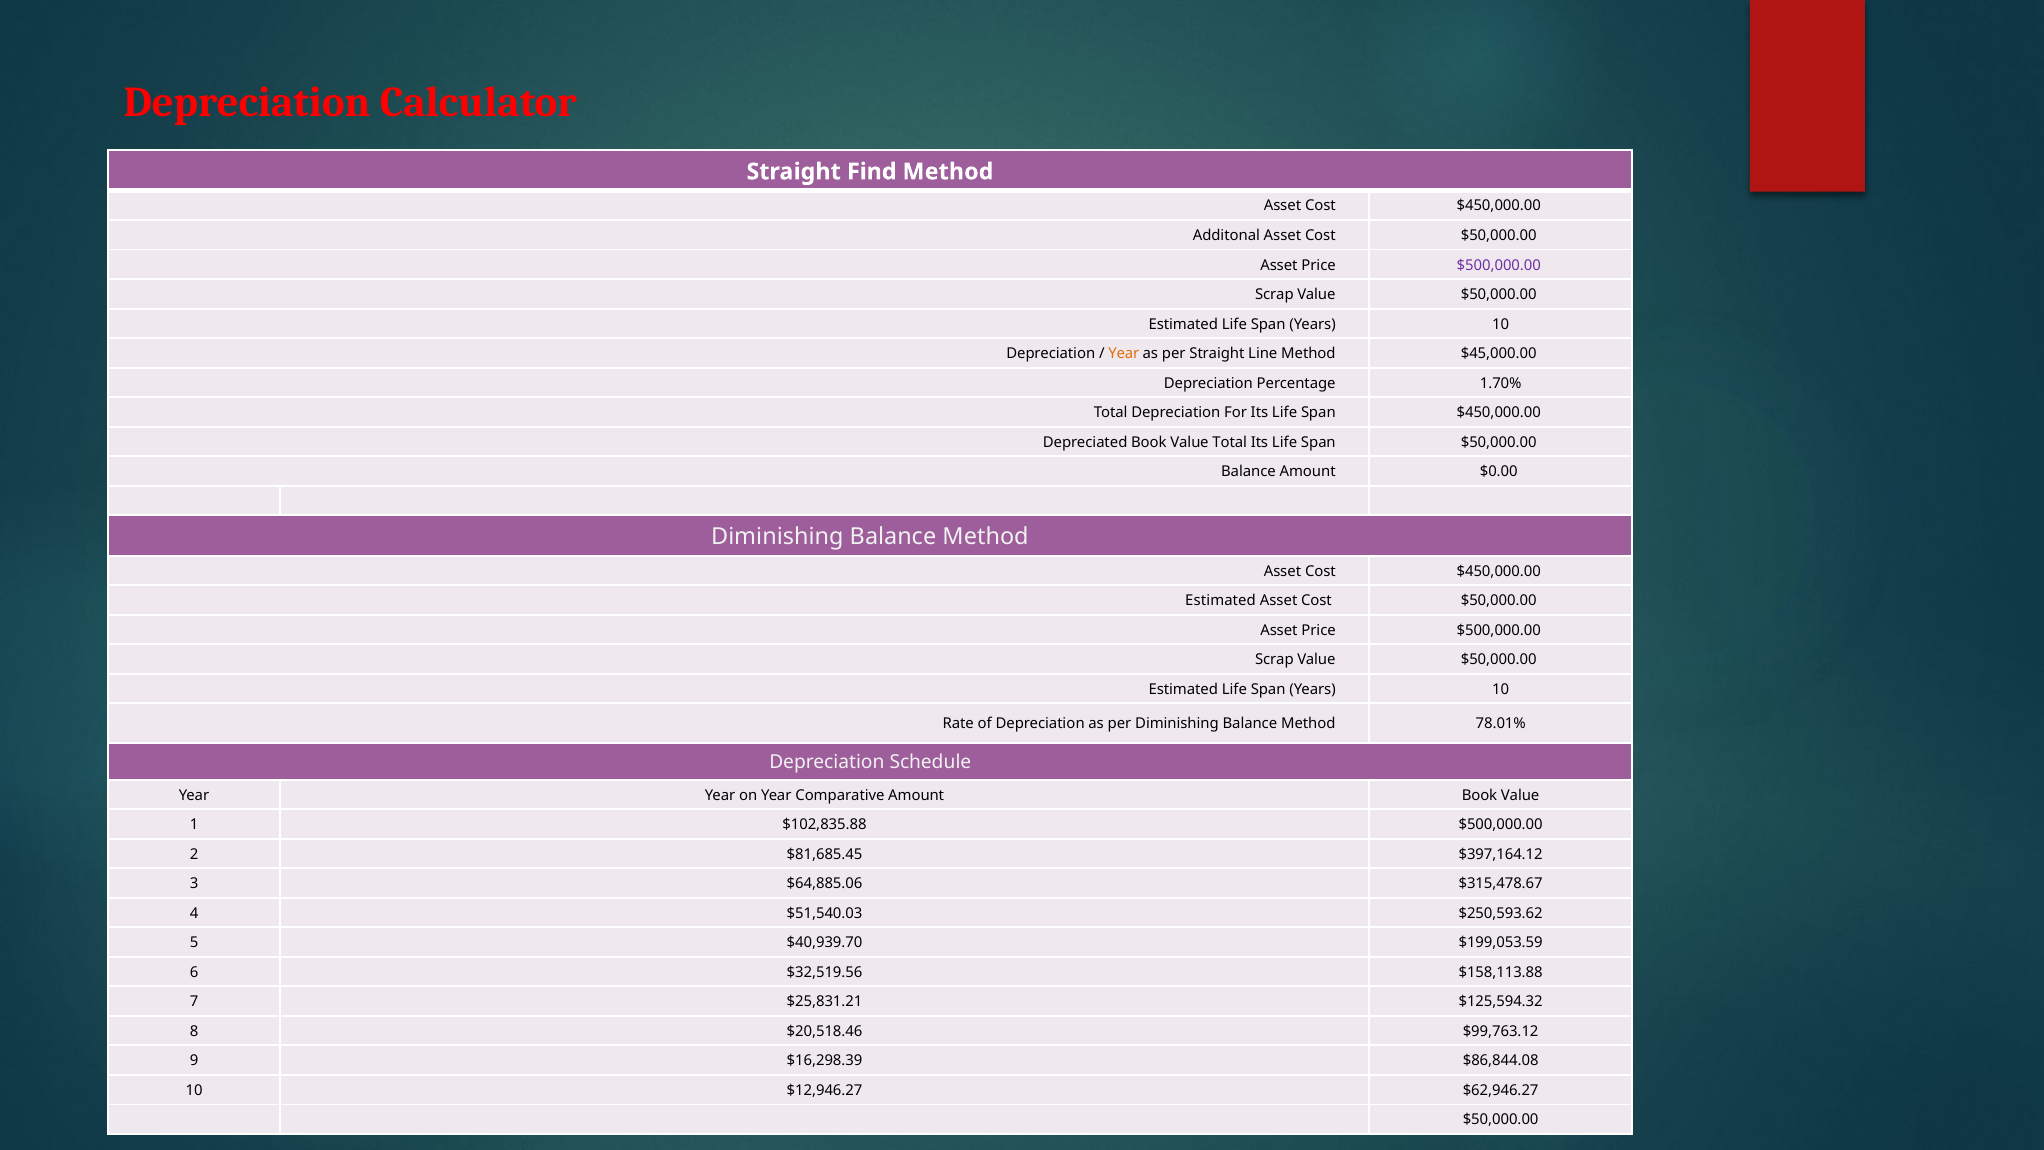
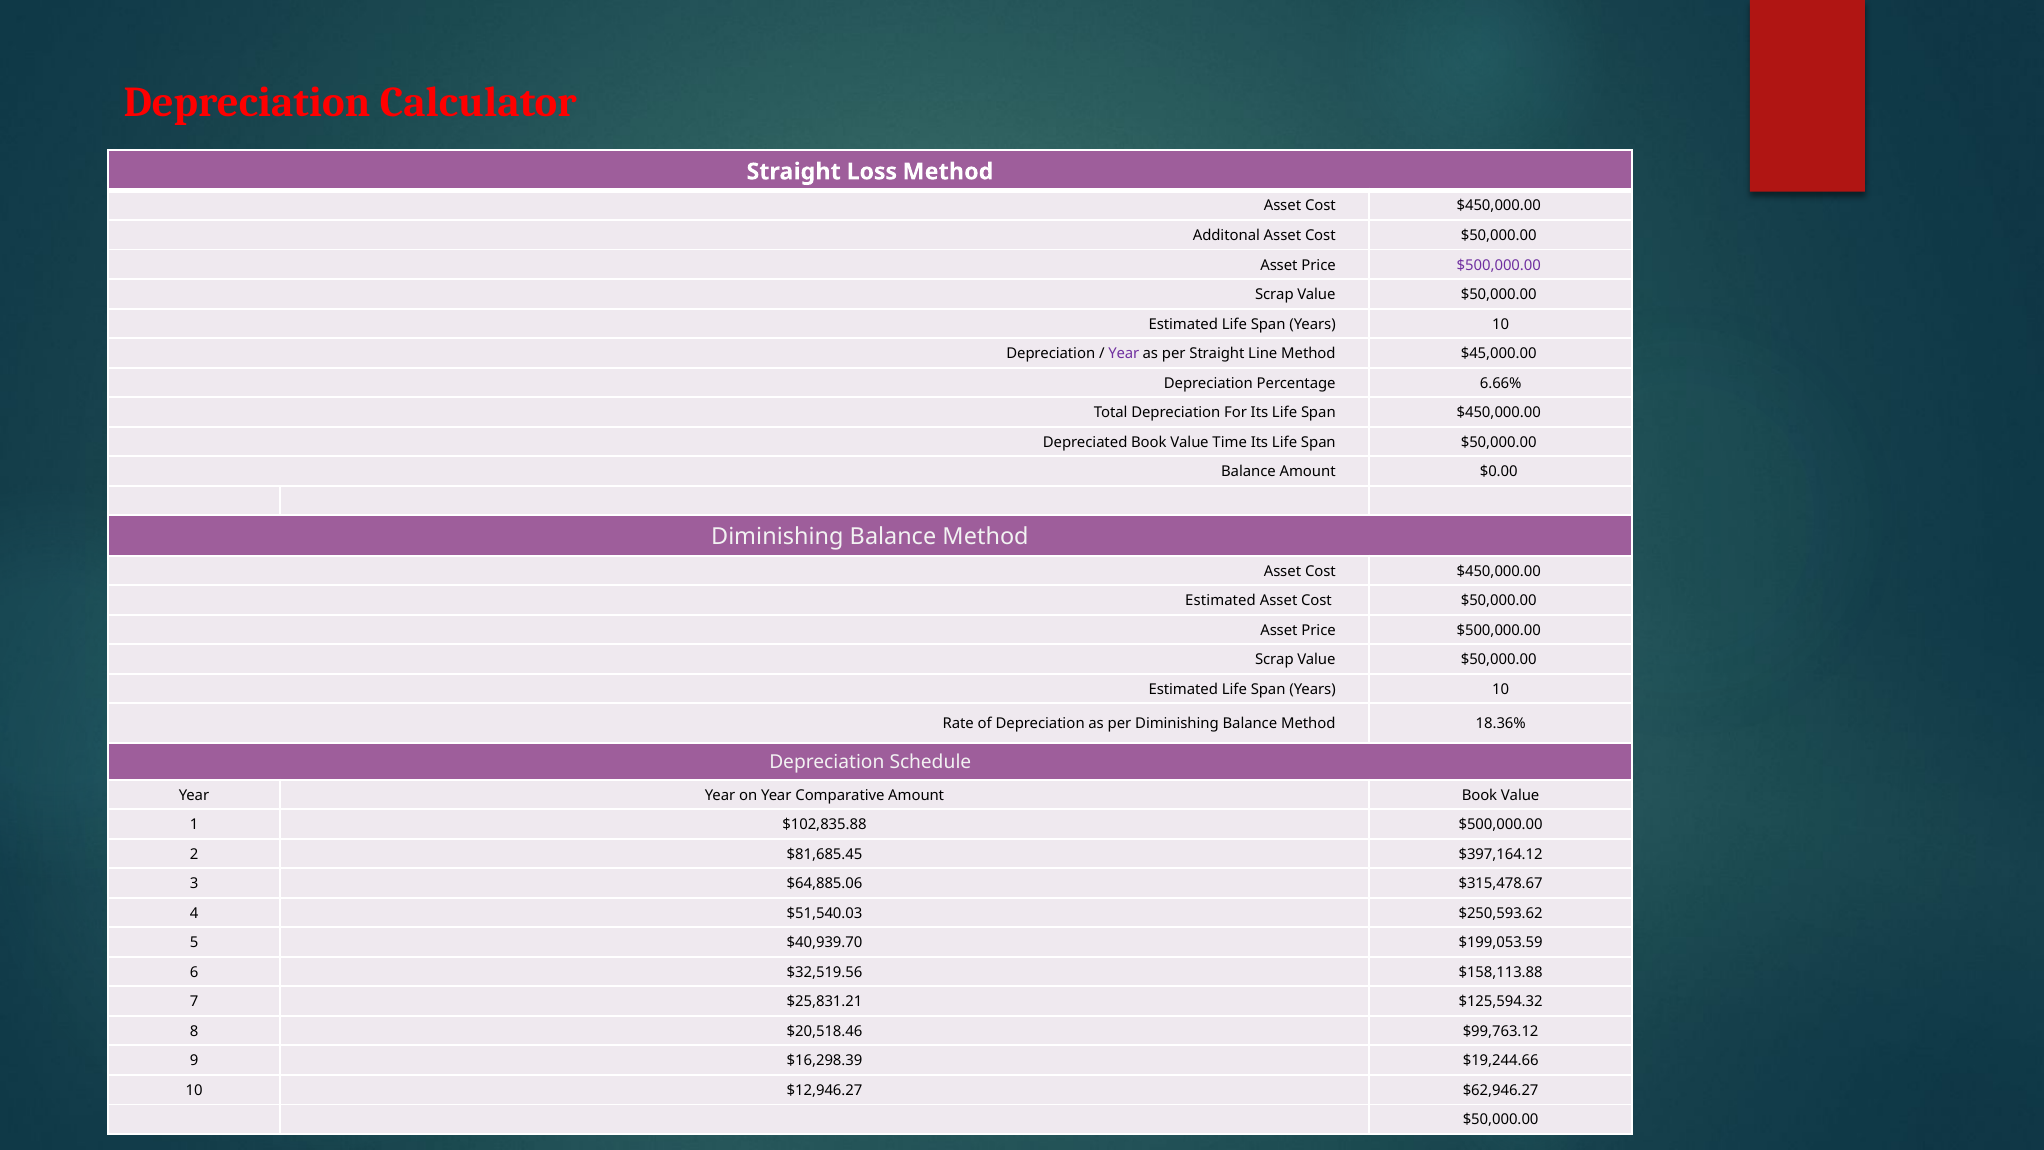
Find: Find -> Loss (872, 172)
Year colour: orange -> purple (1124, 354)
1.70%: 1.70% -> 6.66% (1501, 383)
Value Total: Total -> Time (1230, 442)
78.01%: 78.01% -> 18.36% (1501, 724)
$86,844.08: $86,844.08 -> $19,244.66 (1501, 1061)
